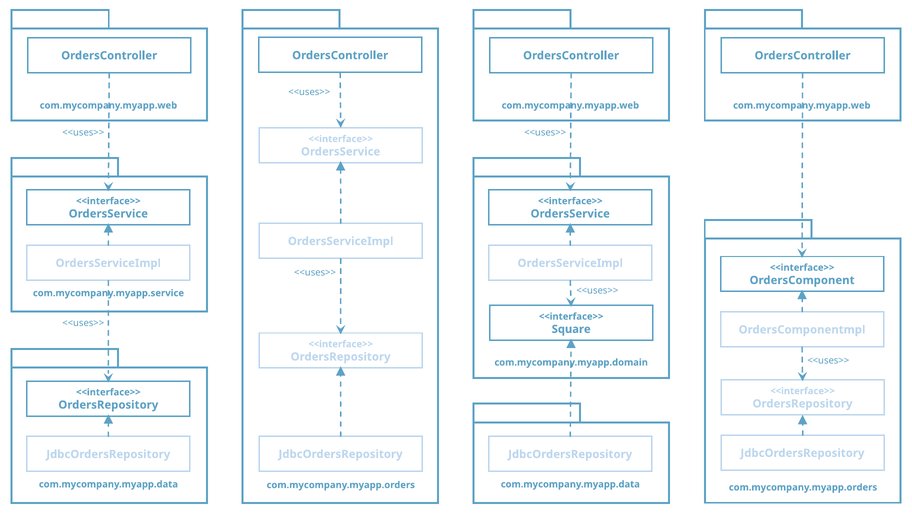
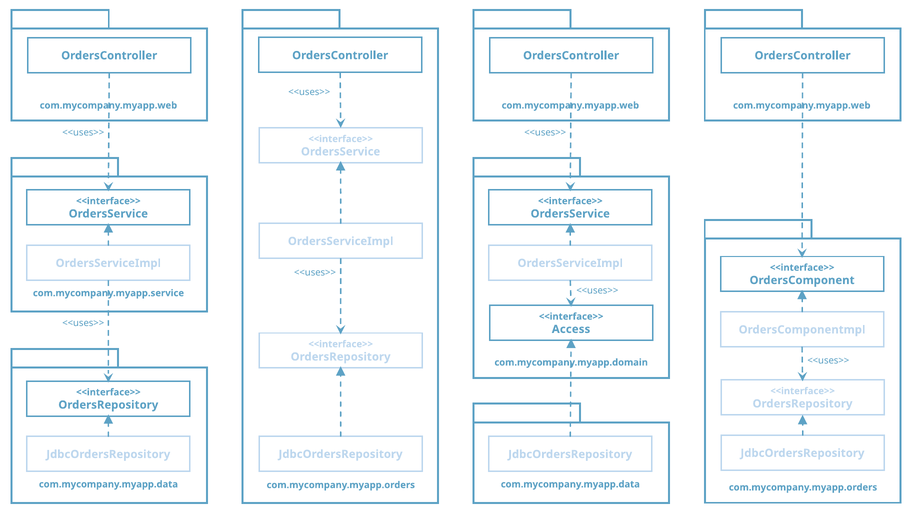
Square: Square -> Access (571, 329)
